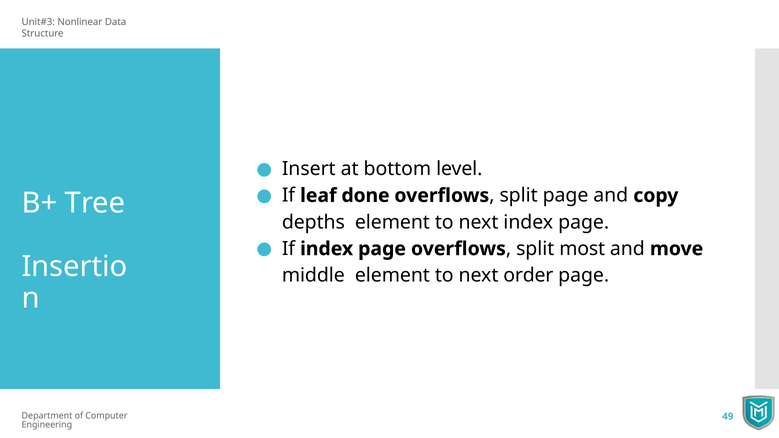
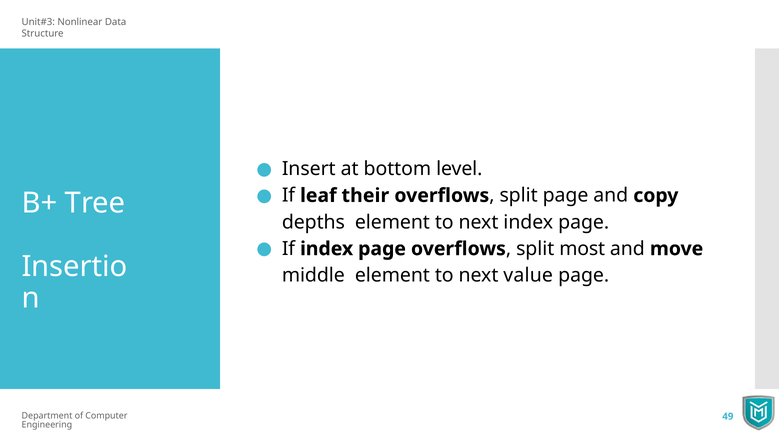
done: done -> their (365, 196)
order: order -> value (528, 276)
